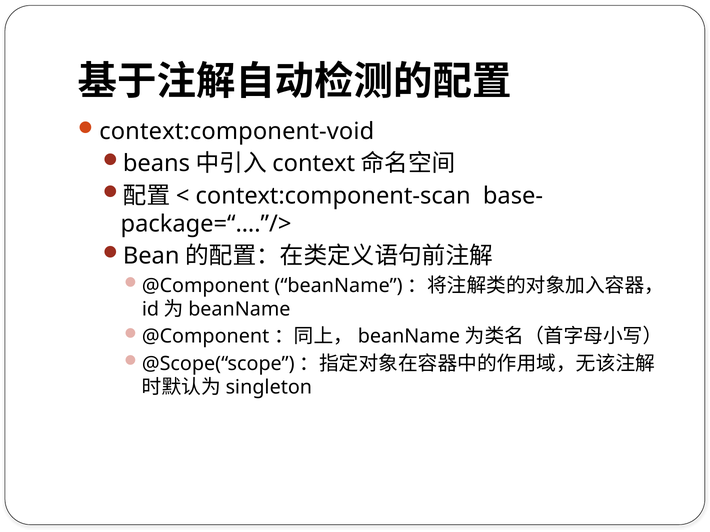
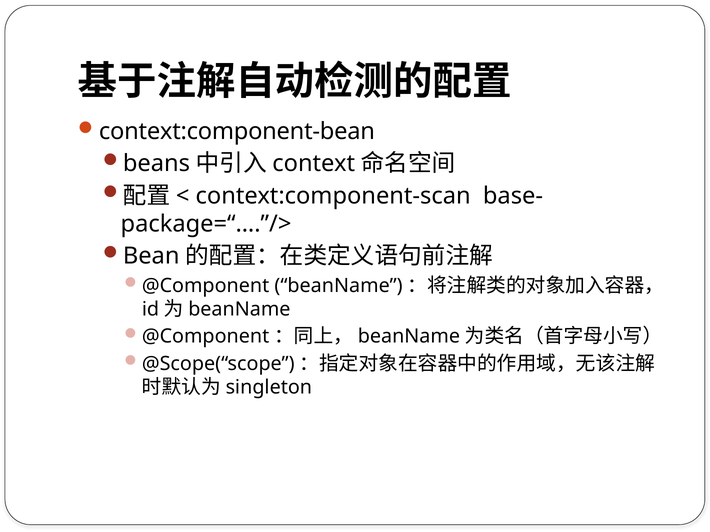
context:component-void: context:component-void -> context:component-bean (237, 132)
